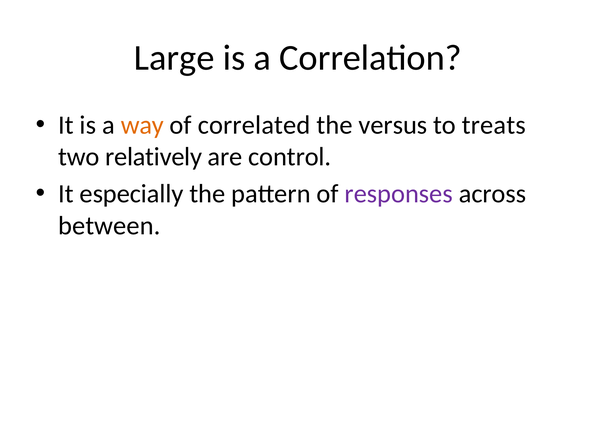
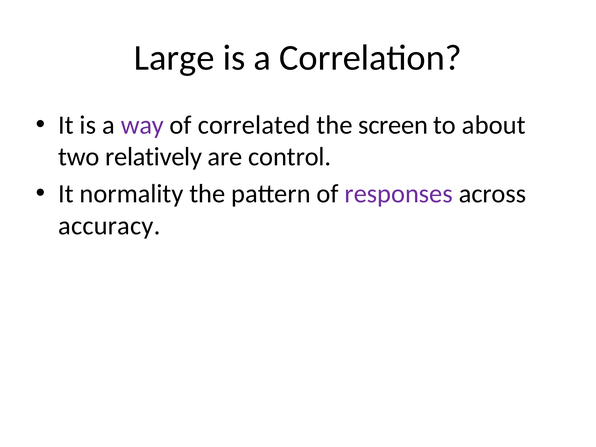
way colour: orange -> purple (142, 125)
versus: versus -> screen (393, 125)
treats: treats -> about (494, 125)
especially: especially -> normality (132, 194)
between: between -> accuracy (109, 226)
